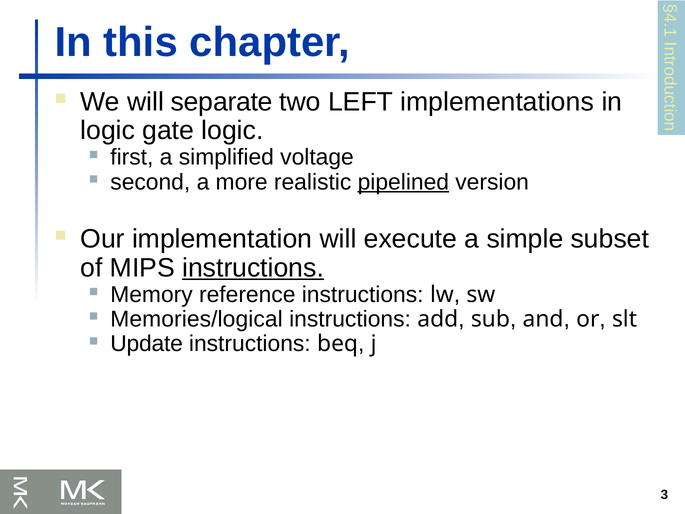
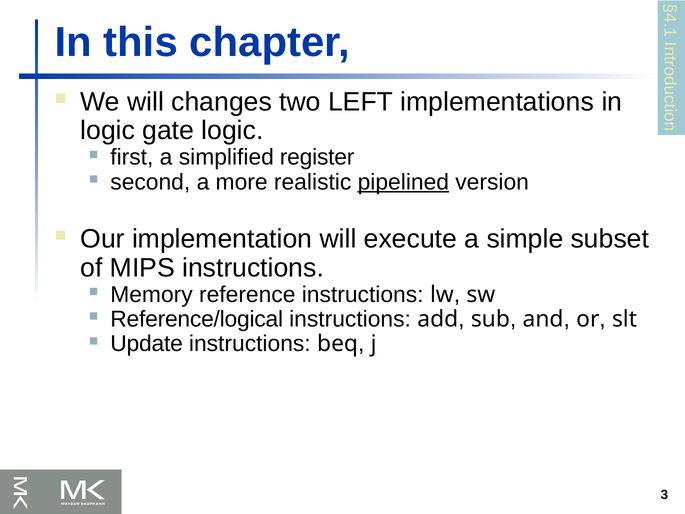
separate: separate -> changes (222, 102)
voltage: voltage -> register (317, 157)
instructions underline: present -> none (253, 268)
Memories/logical: Memories/logical -> Reference/logical (197, 319)
